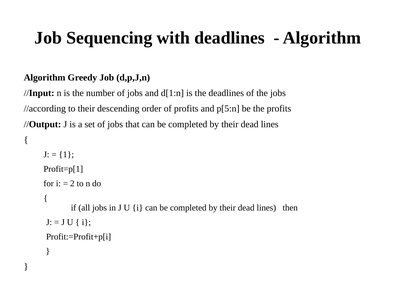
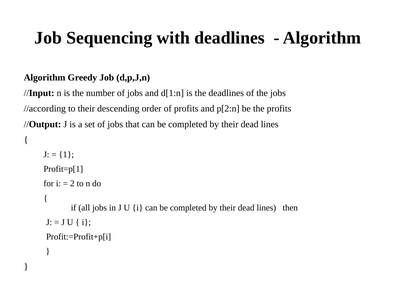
p[5:n: p[5:n -> p[2:n (228, 109)
